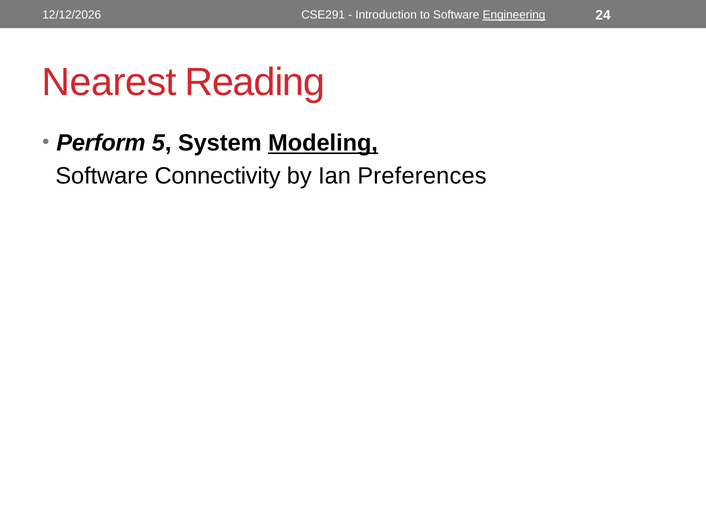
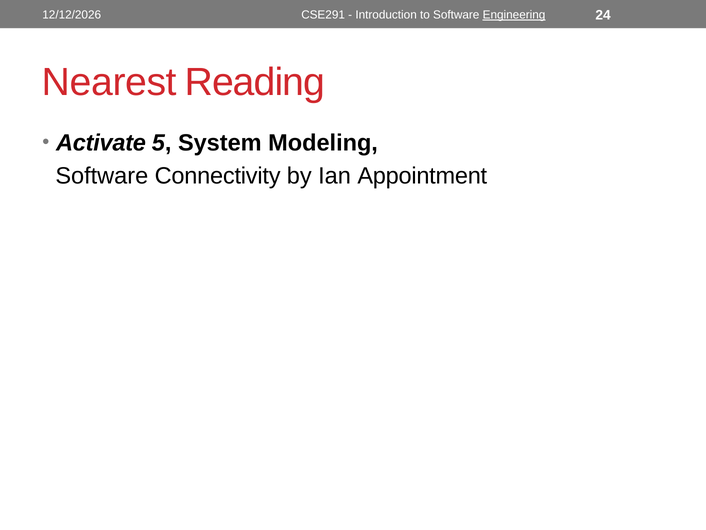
Perform: Perform -> Activate (101, 143)
Modeling underline: present -> none (323, 143)
Preferences: Preferences -> Appointment (422, 176)
